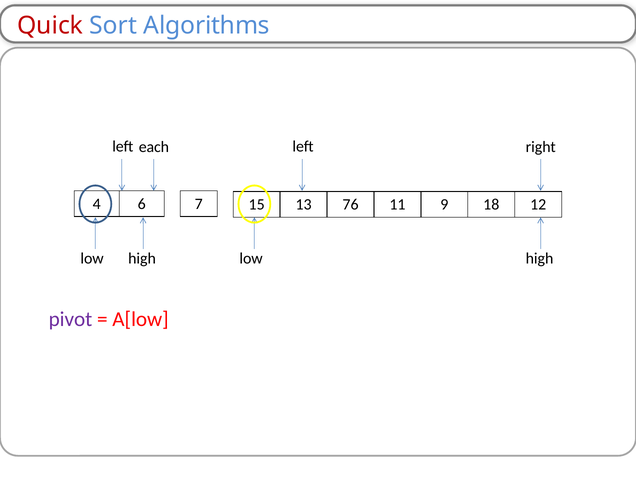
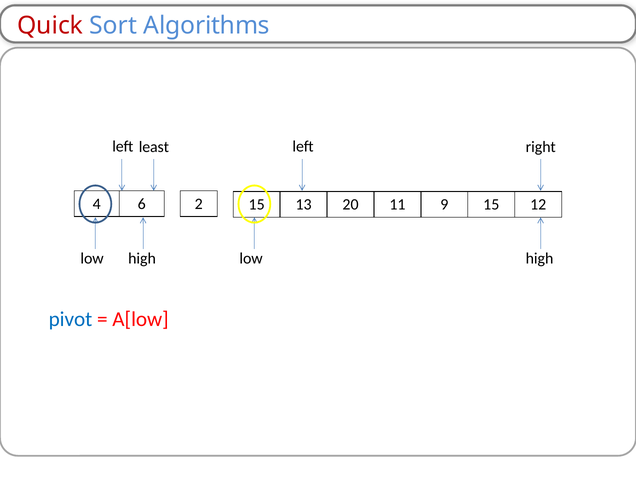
each: each -> least (154, 147)
7: 7 -> 2 (199, 204)
76: 76 -> 20 (351, 205)
9 18: 18 -> 15 (491, 205)
pivot colour: purple -> blue (70, 319)
